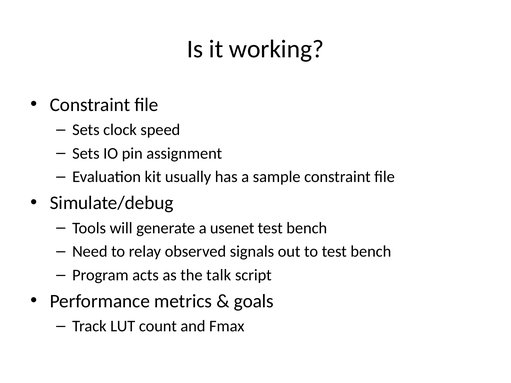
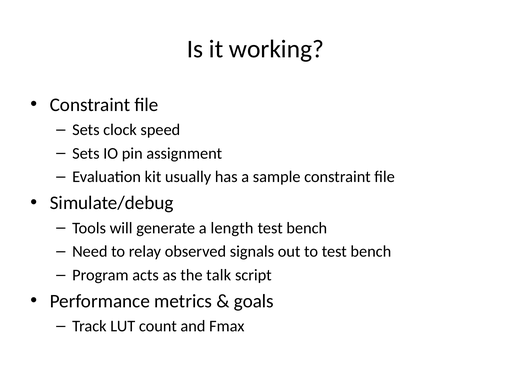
usenet: usenet -> length (232, 228)
